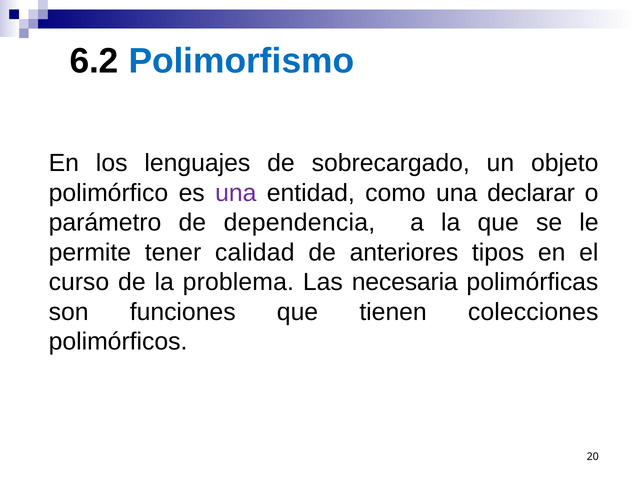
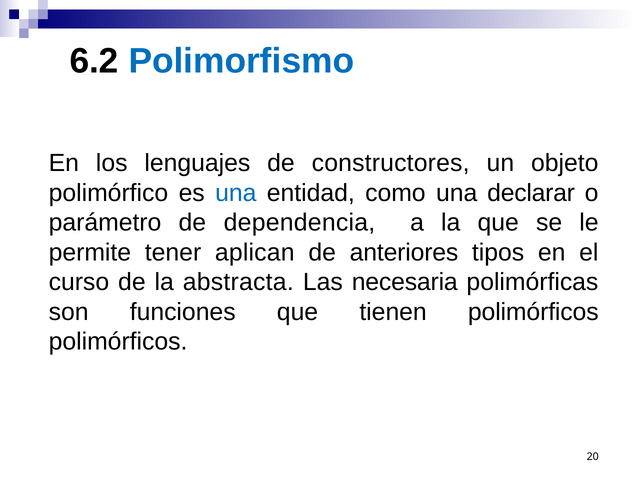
sobrecargado: sobrecargado -> constructores (391, 163)
una colour: purple -> blue (236, 193)
calidad: calidad -> aplican (255, 252)
problema: problema -> abstracta (238, 282)
tienen colecciones: colecciones -> polimórficos (533, 312)
